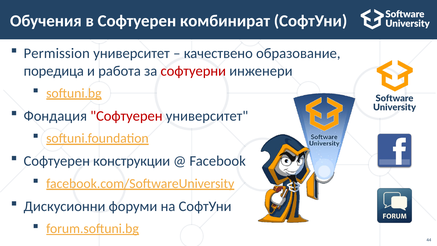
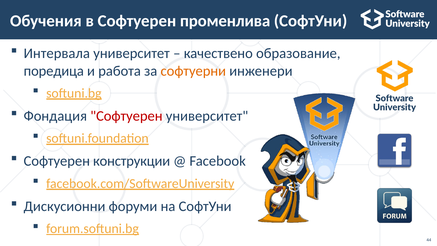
комбинират: комбинират -> променлива (225, 21)
Permission: Permission -> Интервала (57, 53)
софтуерни colour: red -> orange (193, 71)
